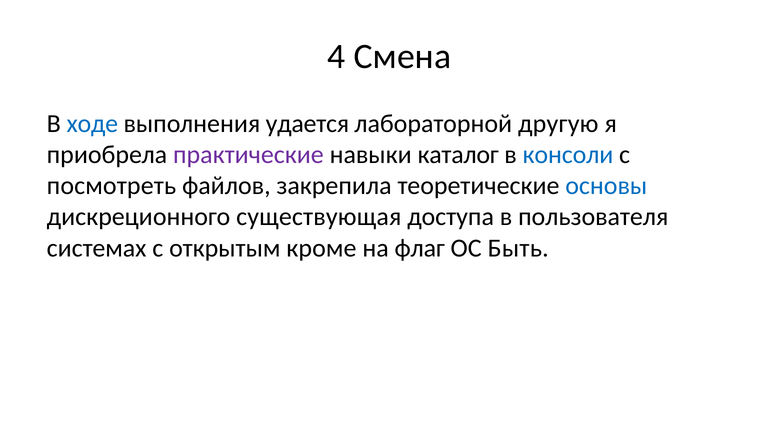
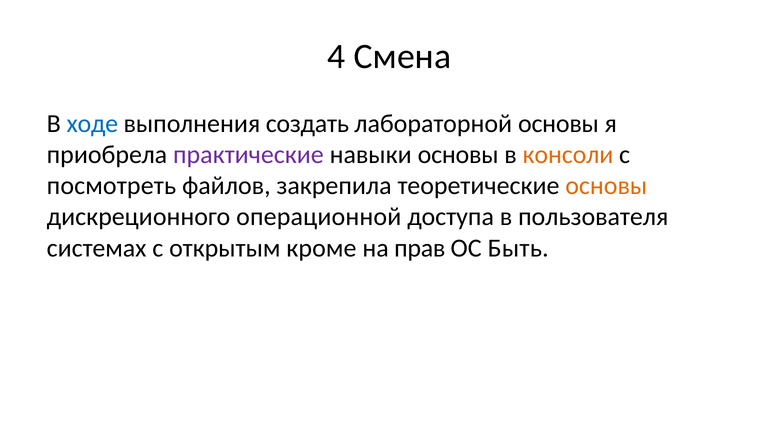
удается: удается -> создать (307, 124)
лабораторной другую: другую -> основы (558, 124)
навыки каталог: каталог -> основы (458, 155)
консоли colour: blue -> orange (568, 155)
основы colour: blue -> orange (606, 186)
существующая: существующая -> операционной (319, 217)
флаг: флаг -> прав (420, 248)
